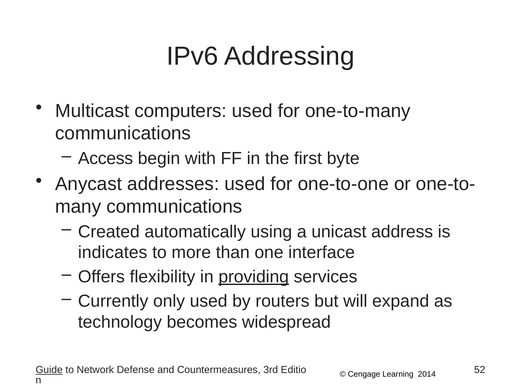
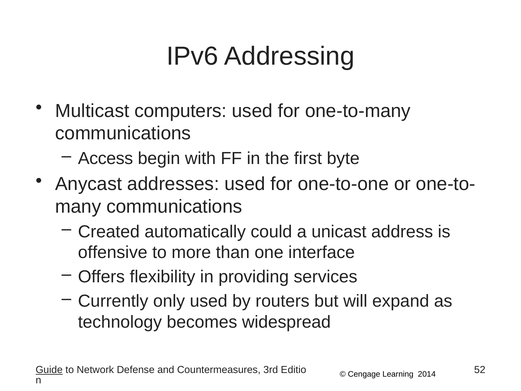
using: using -> could (271, 232)
indicates: indicates -> offensive (113, 252)
providing underline: present -> none (254, 277)
